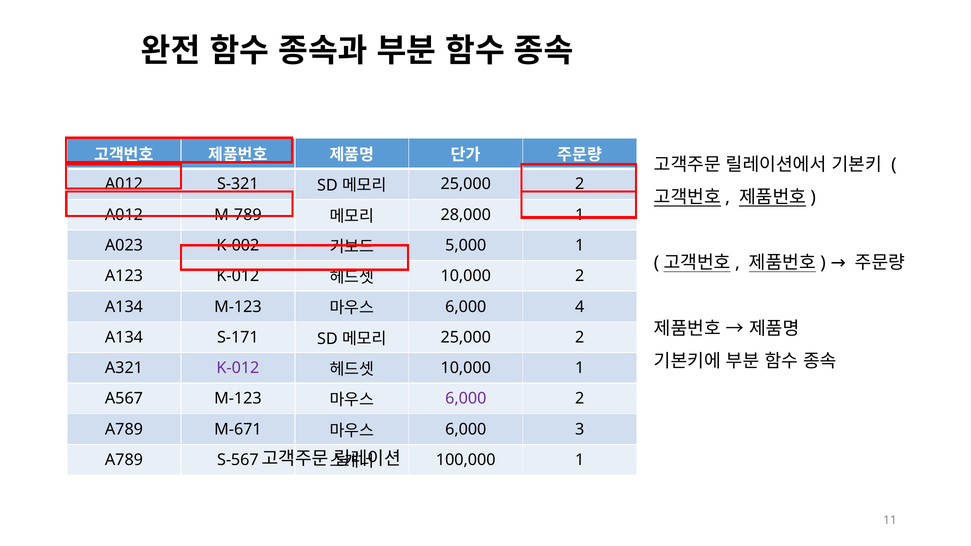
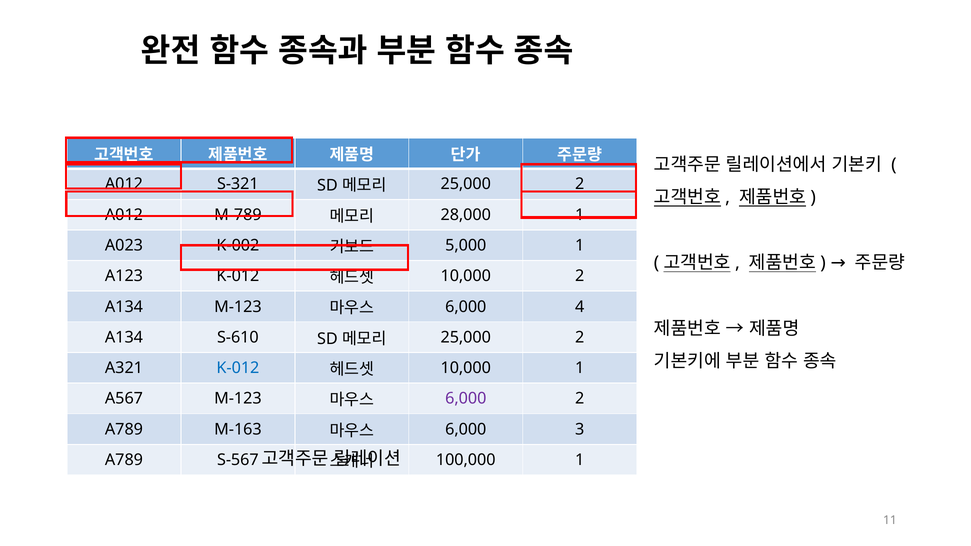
S-171: S-171 -> S-610 (238, 337)
K-012 colour: purple -> blue (238, 368)
M-671: M-671 -> M-163 (238, 429)
